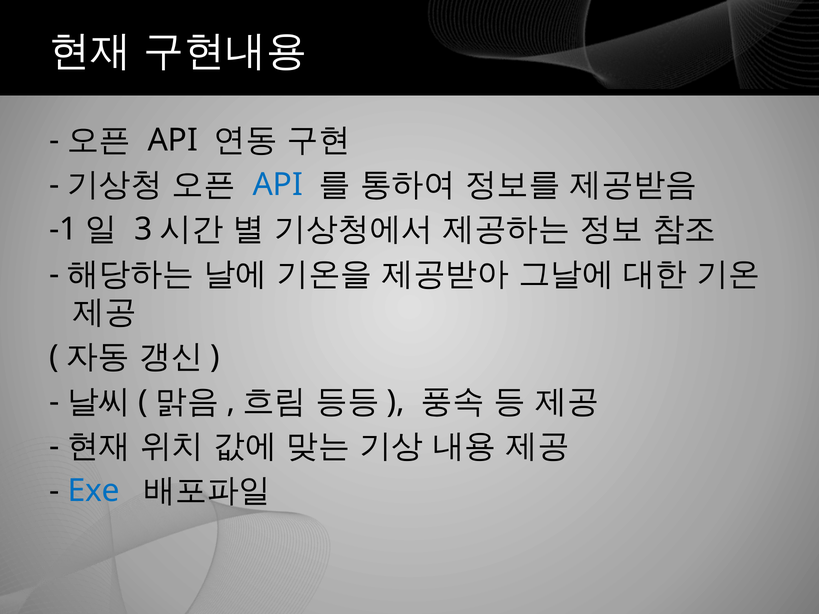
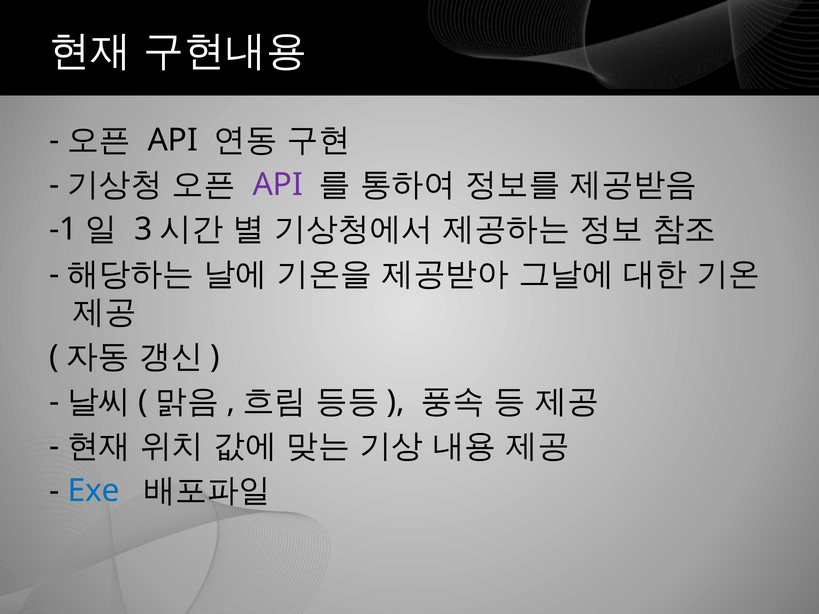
API colour: blue -> purple (278, 185)
